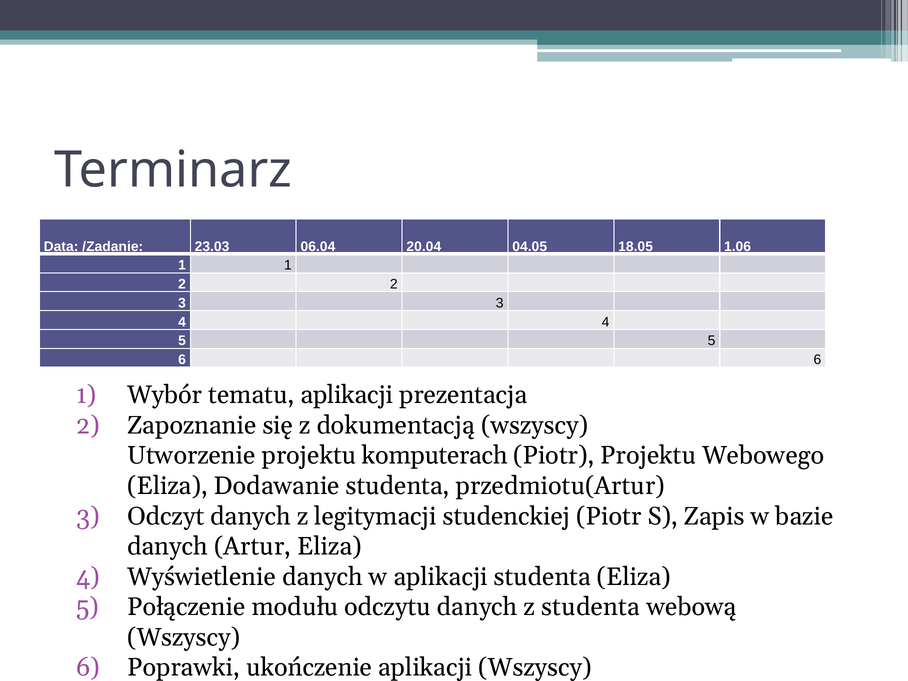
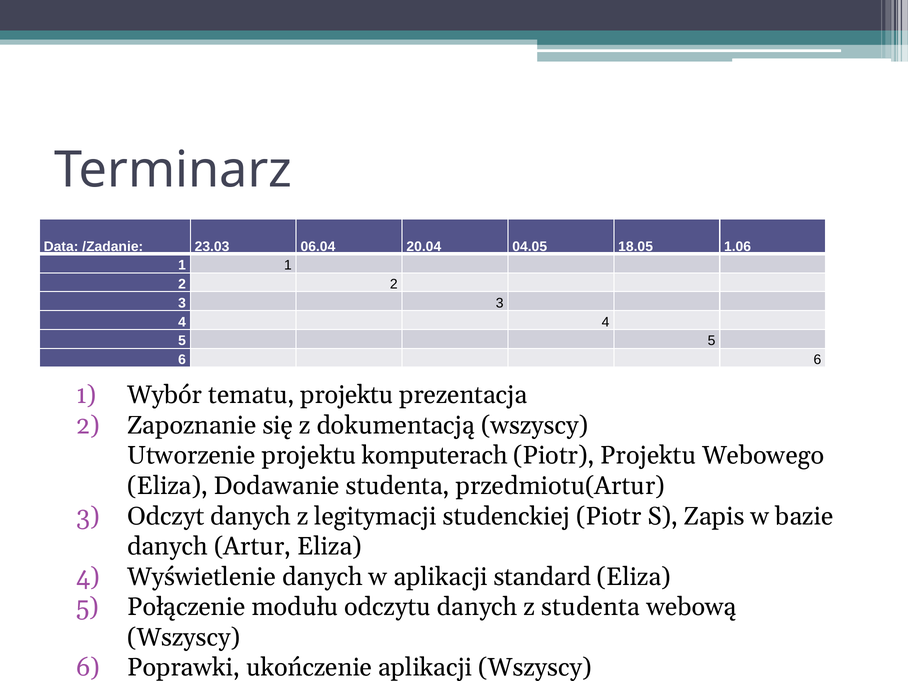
tematu aplikacji: aplikacji -> projektu (347, 395)
aplikacji studenta: studenta -> standard (542, 577)
